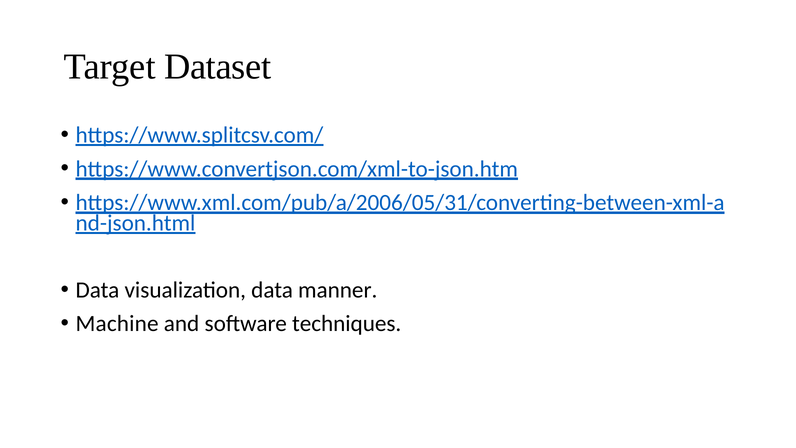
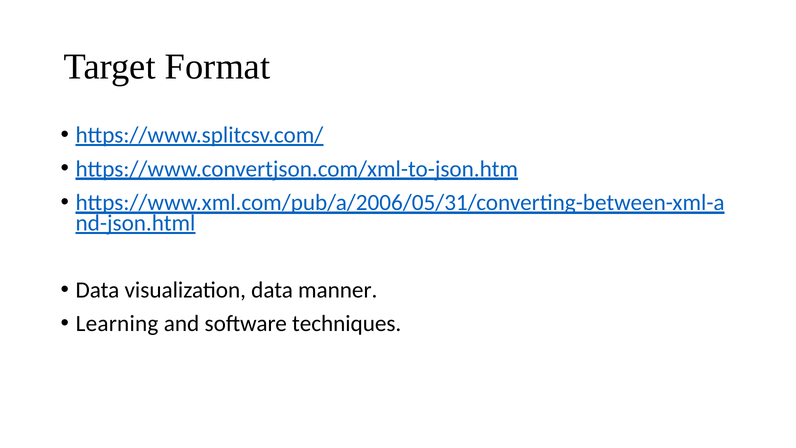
Dataset: Dataset -> Format (217, 67)
Machine: Machine -> Learning (117, 323)
